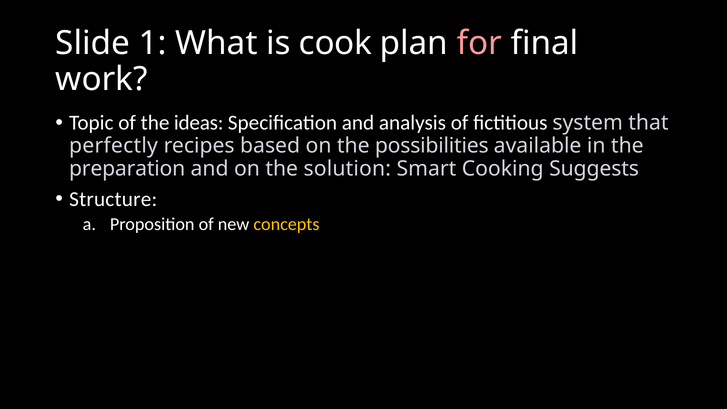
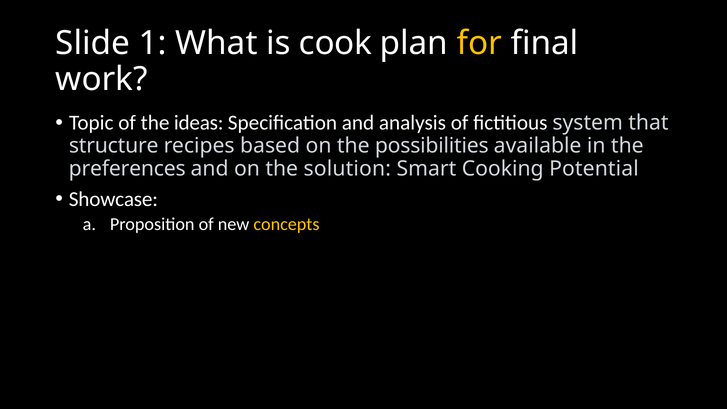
for colour: pink -> yellow (479, 43)
perfectly: perfectly -> structure (114, 146)
preparation: preparation -> preferences (127, 169)
Suggests: Suggests -> Potential (594, 169)
Structure: Structure -> Showcase (113, 199)
